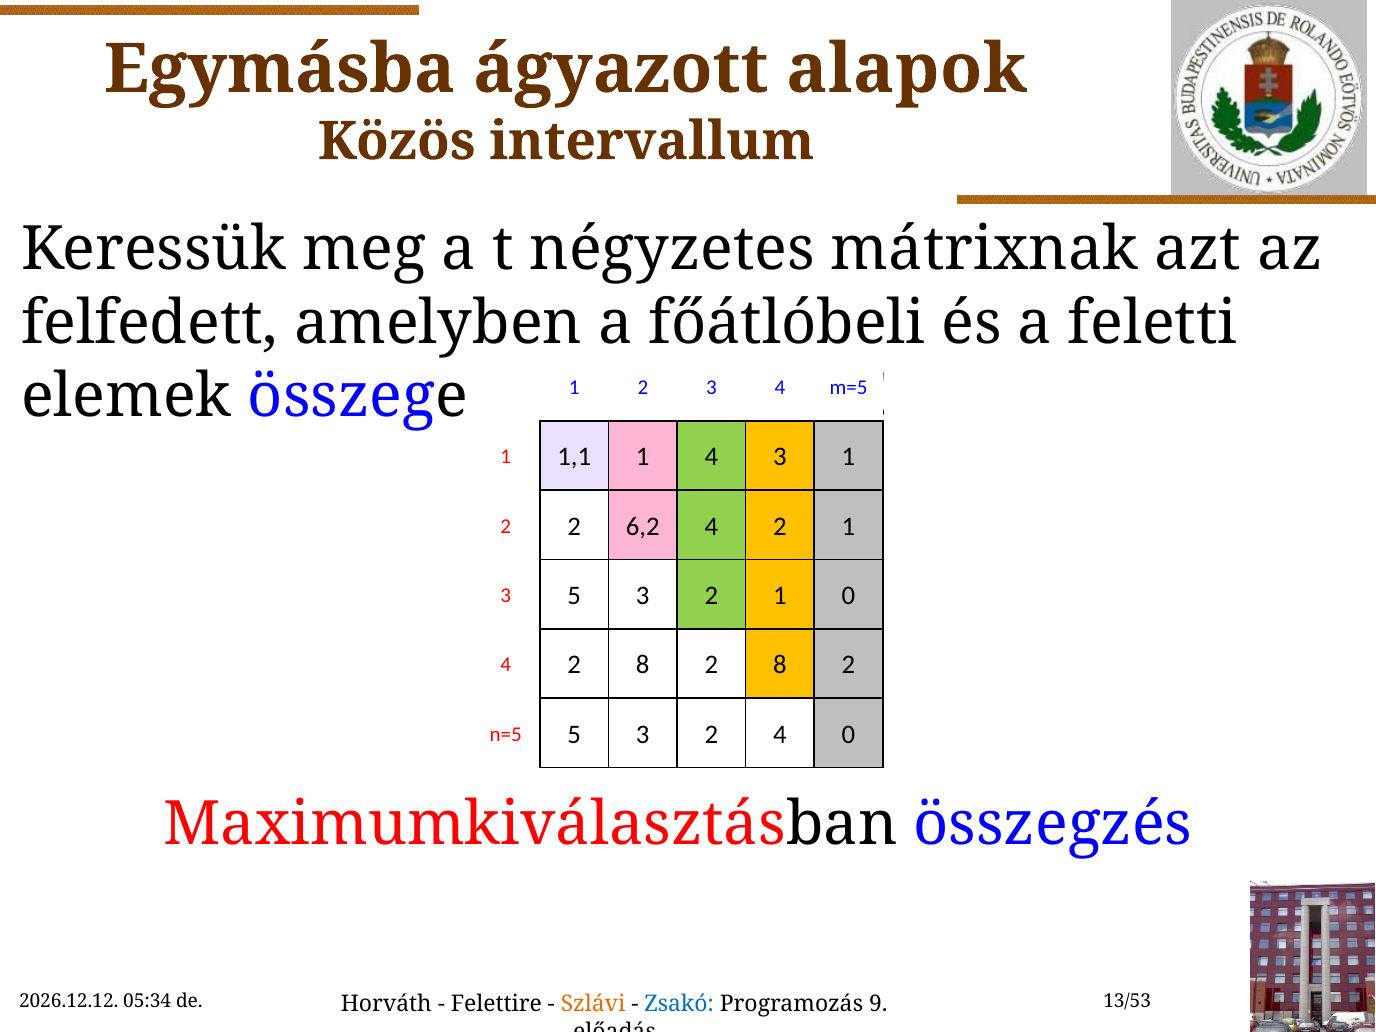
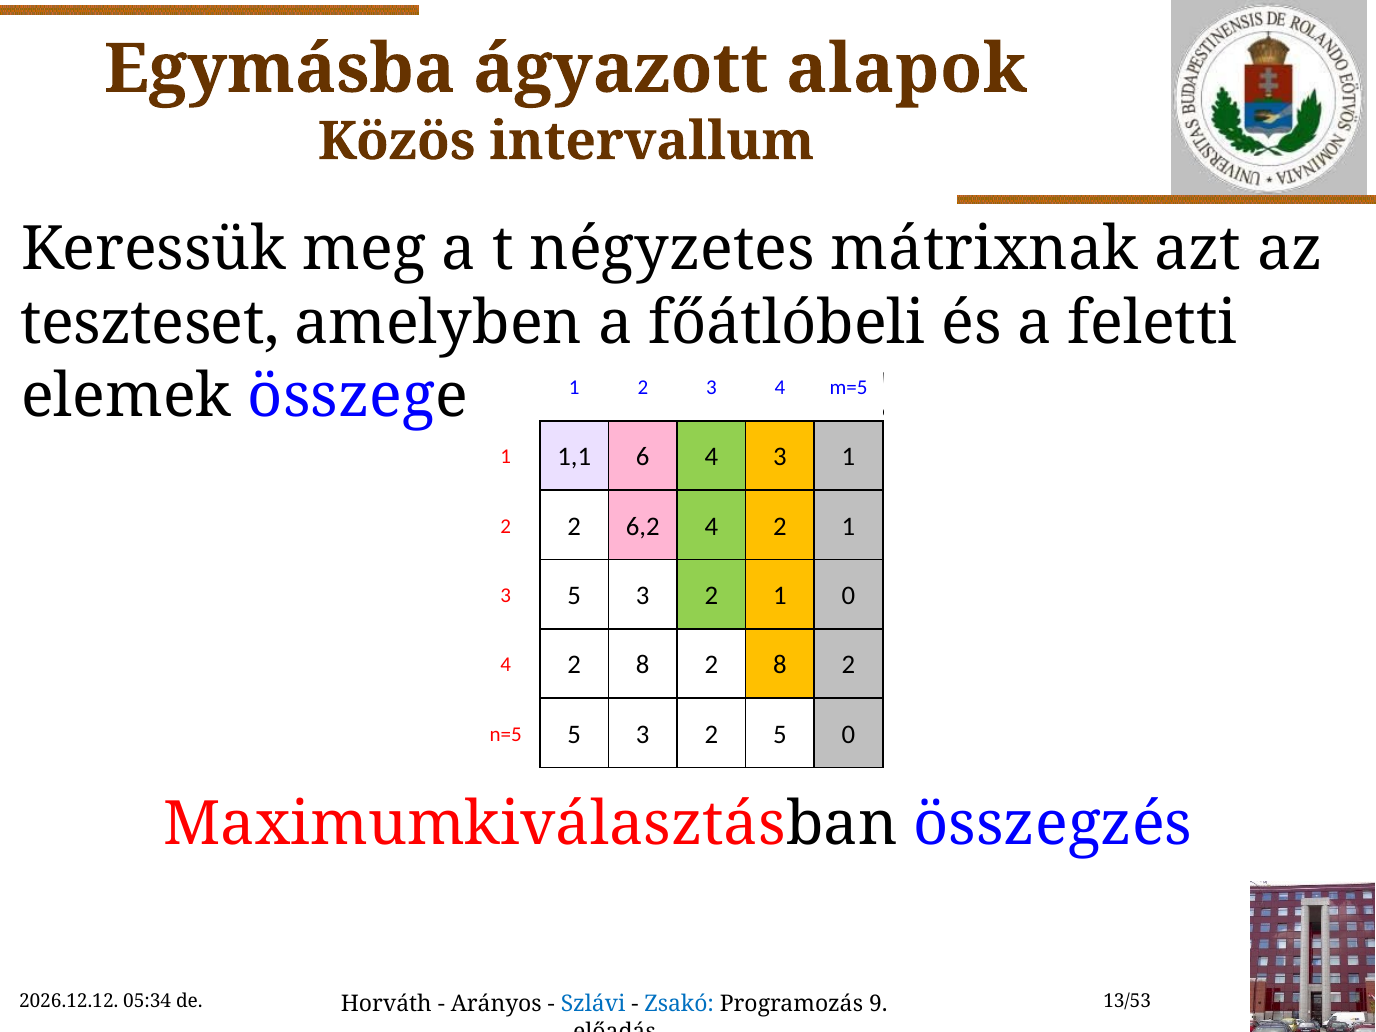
felfedett: felfedett -> teszteset (150, 323)
1,1 1: 1 -> 6 (643, 457)
2 4: 4 -> 5 (780, 734)
Felettire: Felettire -> Arányos (496, 1004)
Szlávi colour: orange -> blue (593, 1004)
